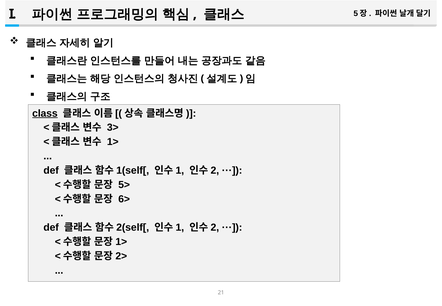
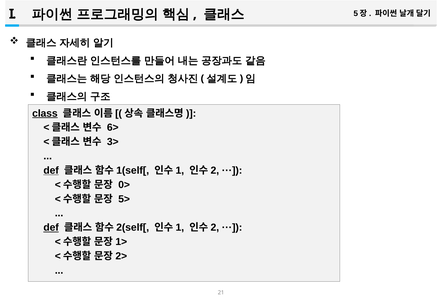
3>: 3> -> 6> (113, 128)
1>: 1> -> 3> (113, 142)
def underline: none -> present (51, 171)
5>: 5> -> 0> (124, 185)
6>: 6> -> 5> (124, 199)
def underline: none -> present (51, 228)
